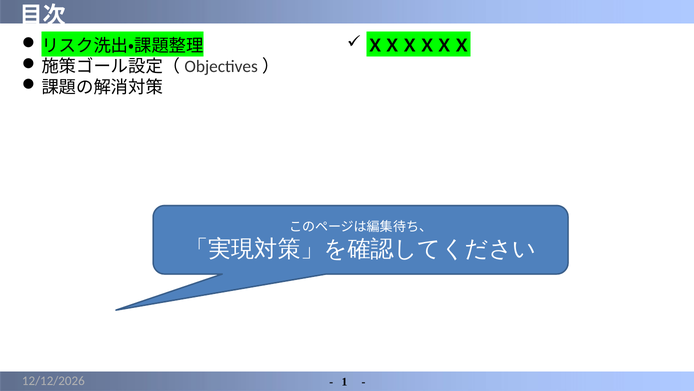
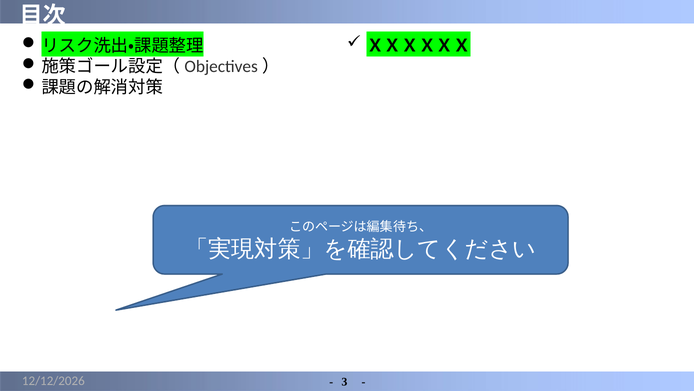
1: 1 -> 3 (344, 382)
